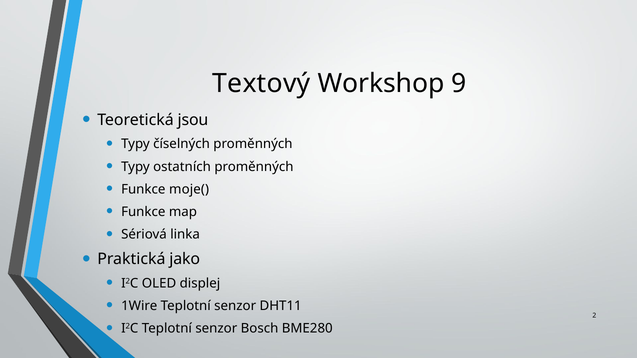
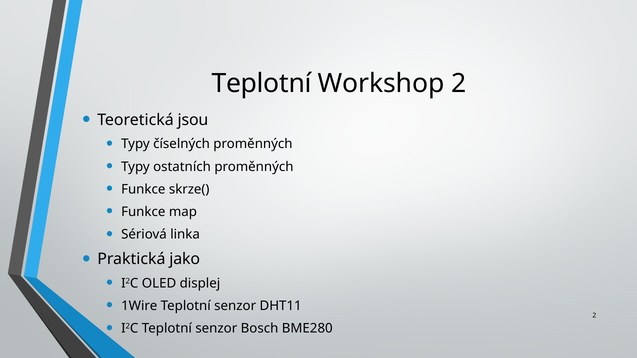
Textový: Textový -> Teplotní (262, 83)
Workshop 9: 9 -> 2 (459, 83)
moje(: moje( -> skrze( (189, 189)
